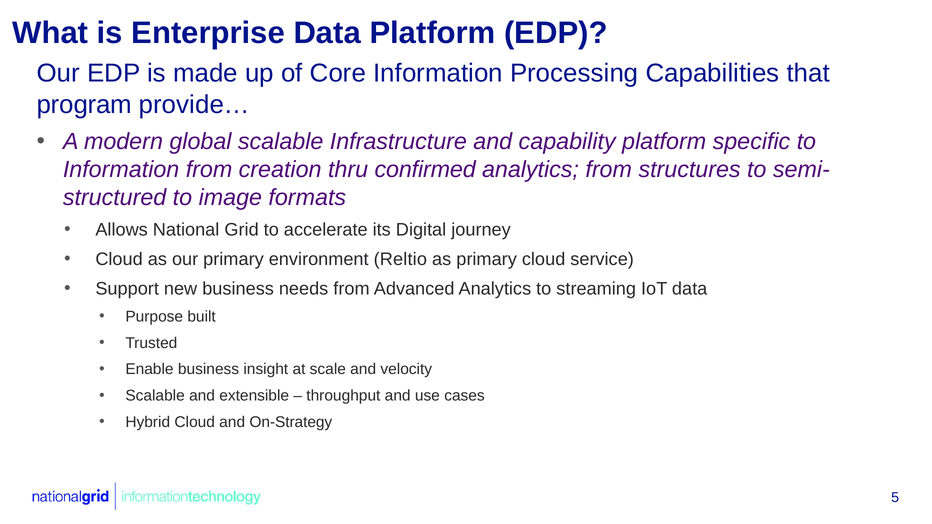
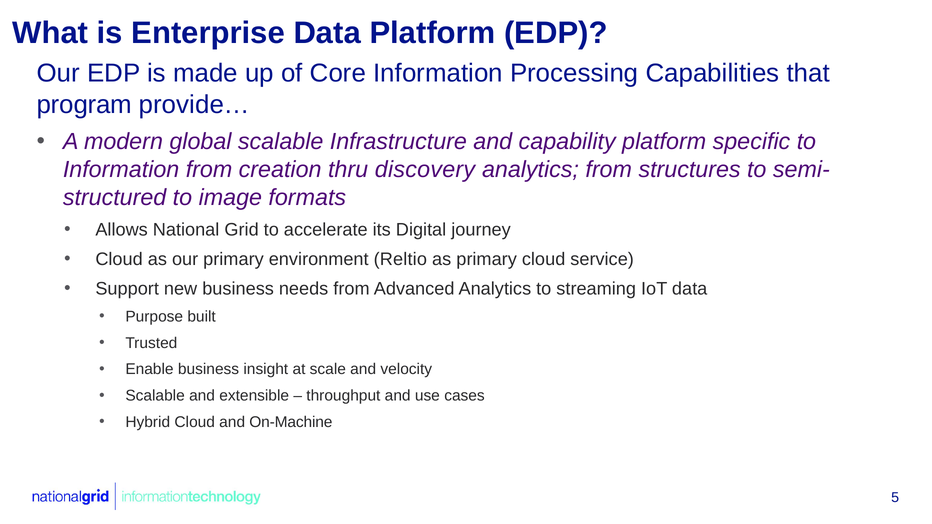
confirmed: confirmed -> discovery (425, 170)
On-Strategy: On-Strategy -> On-Machine (291, 422)
